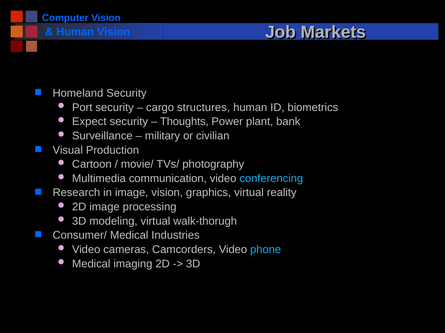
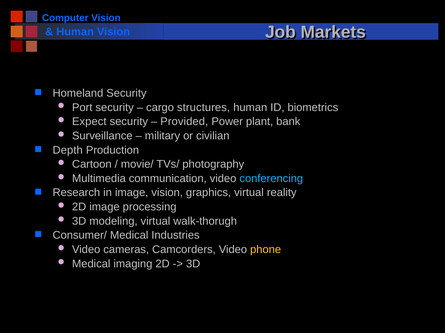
Thoughts: Thoughts -> Provided (184, 122)
Visual: Visual -> Depth (68, 150)
phone colour: light blue -> yellow (266, 250)
